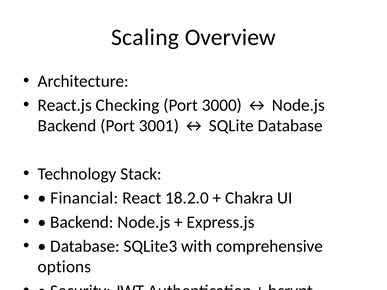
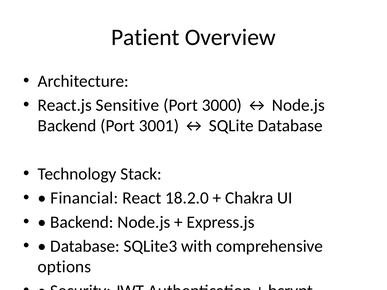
Scaling: Scaling -> Patient (145, 37)
Checking: Checking -> Sensitive (127, 105)
